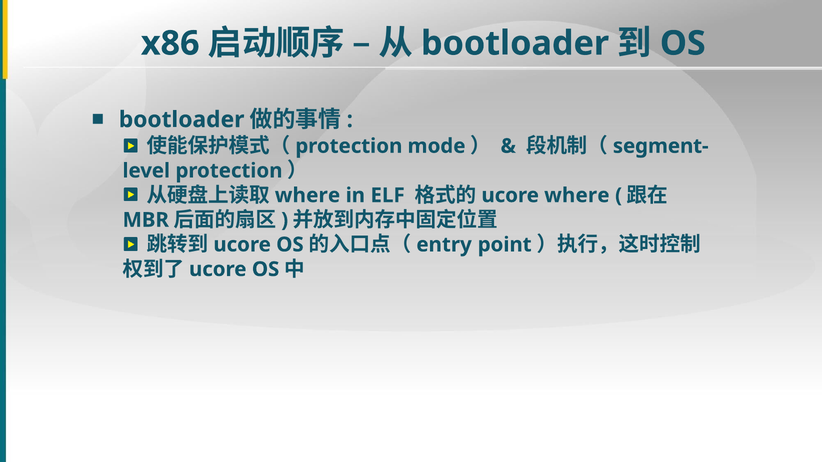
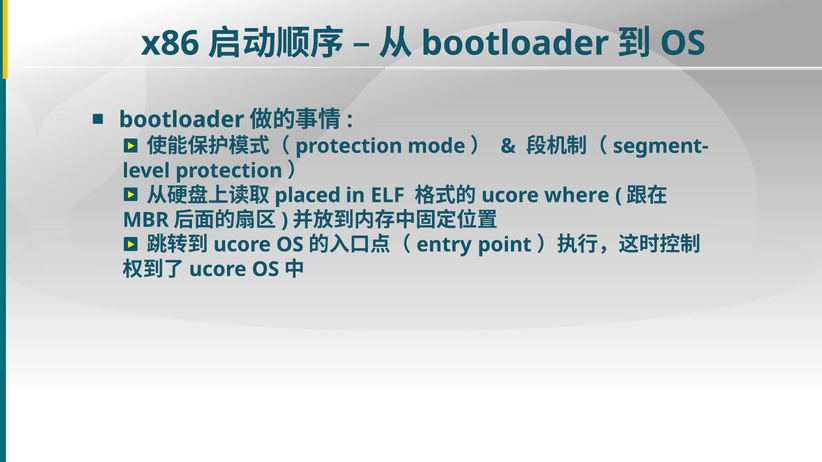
where: where -> placed (308, 196)
